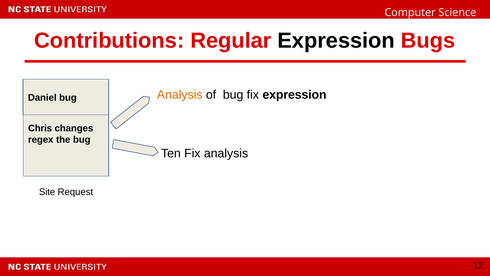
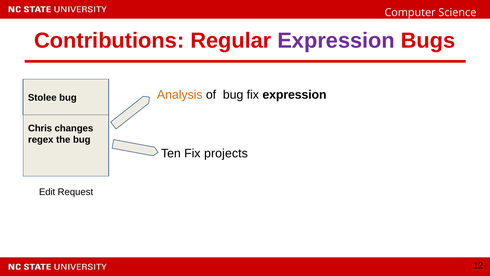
Expression colour: black -> purple (336, 41)
Daniel: Daniel -> Stolee (42, 98)
Fix analysis: analysis -> projects (226, 153)
Site: Site -> Edit (47, 192)
